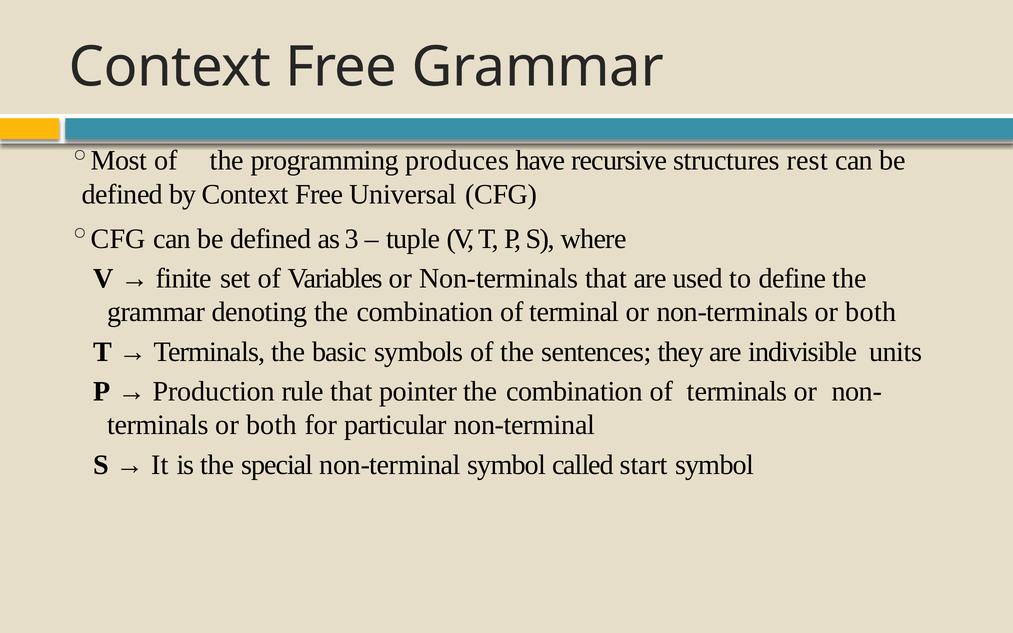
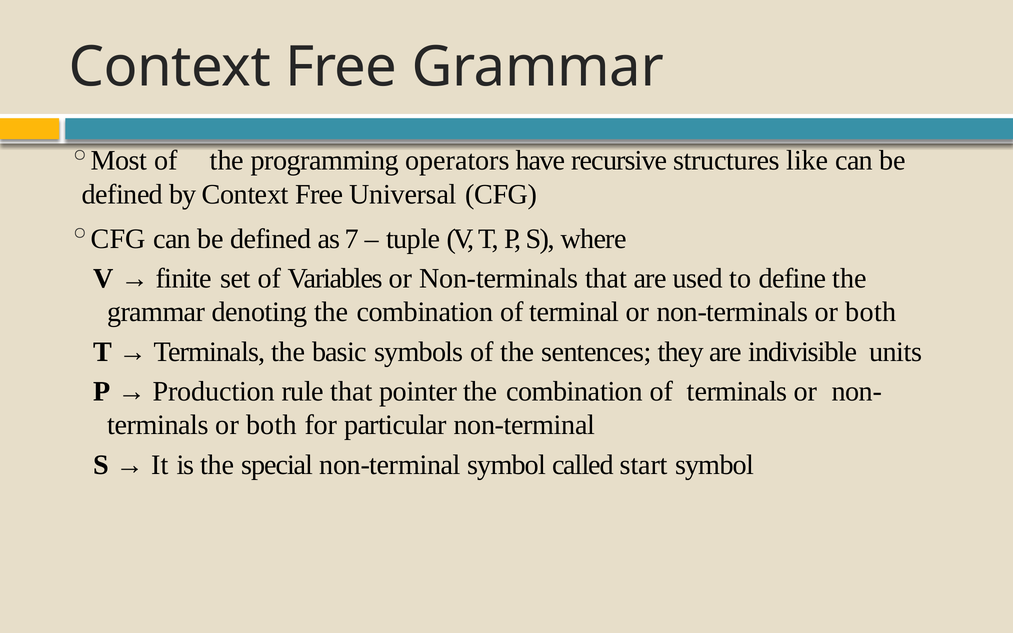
produces: produces -> operators (457, 161)
rest: rest -> like (807, 161)
3: 3 -> 7 (352, 239)
